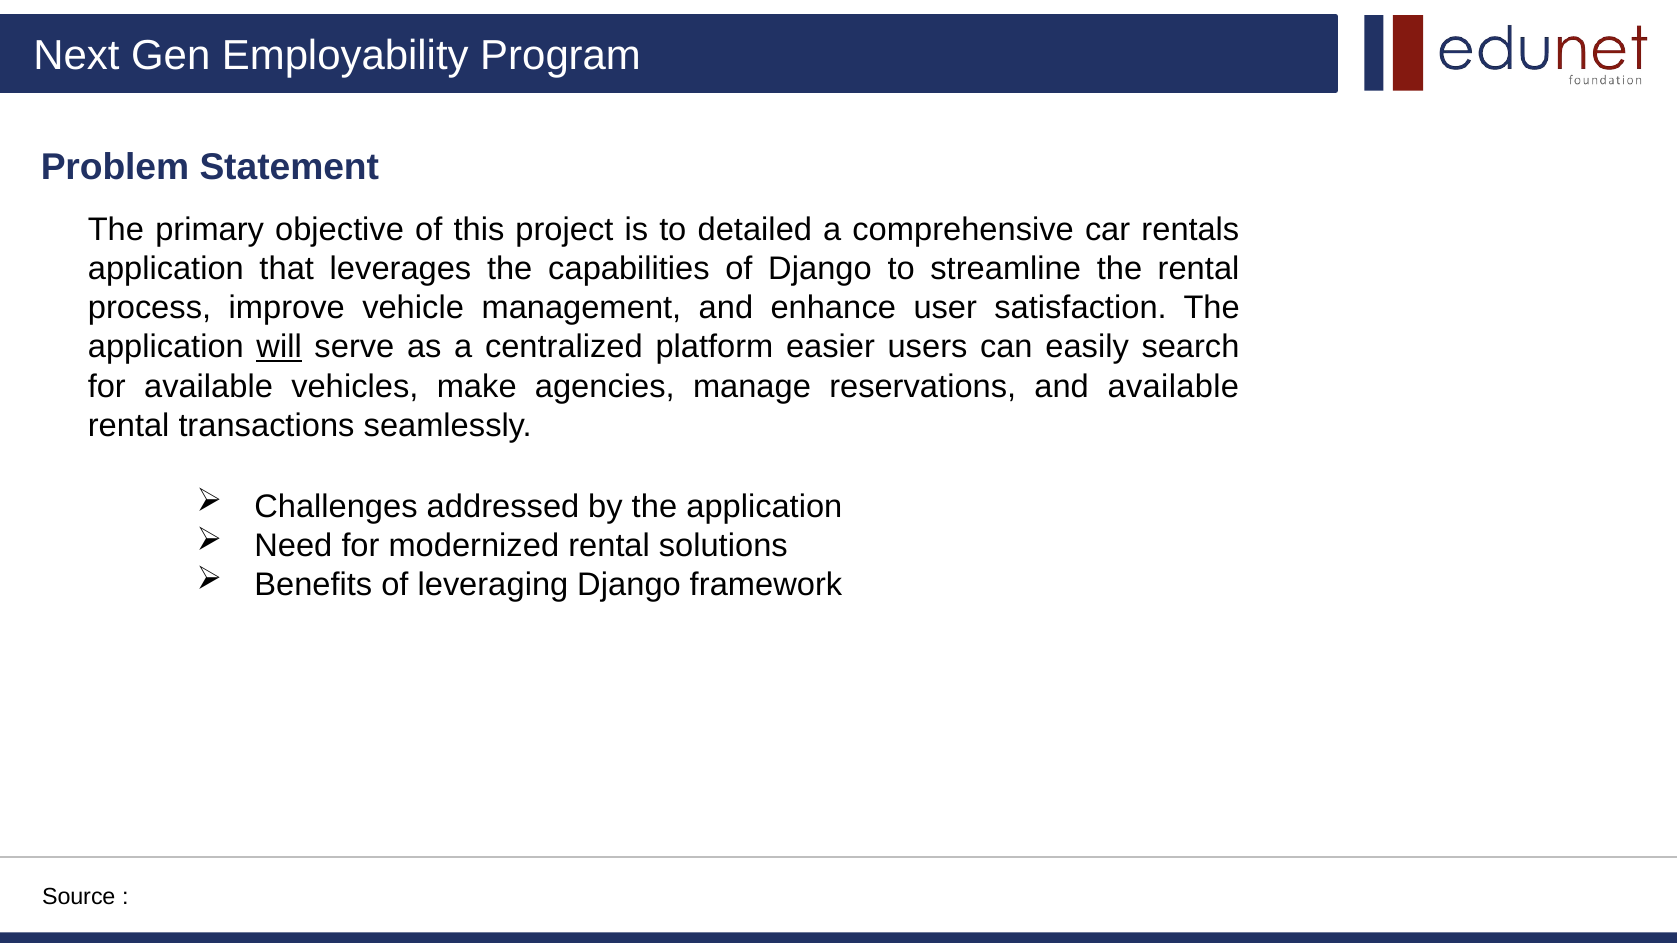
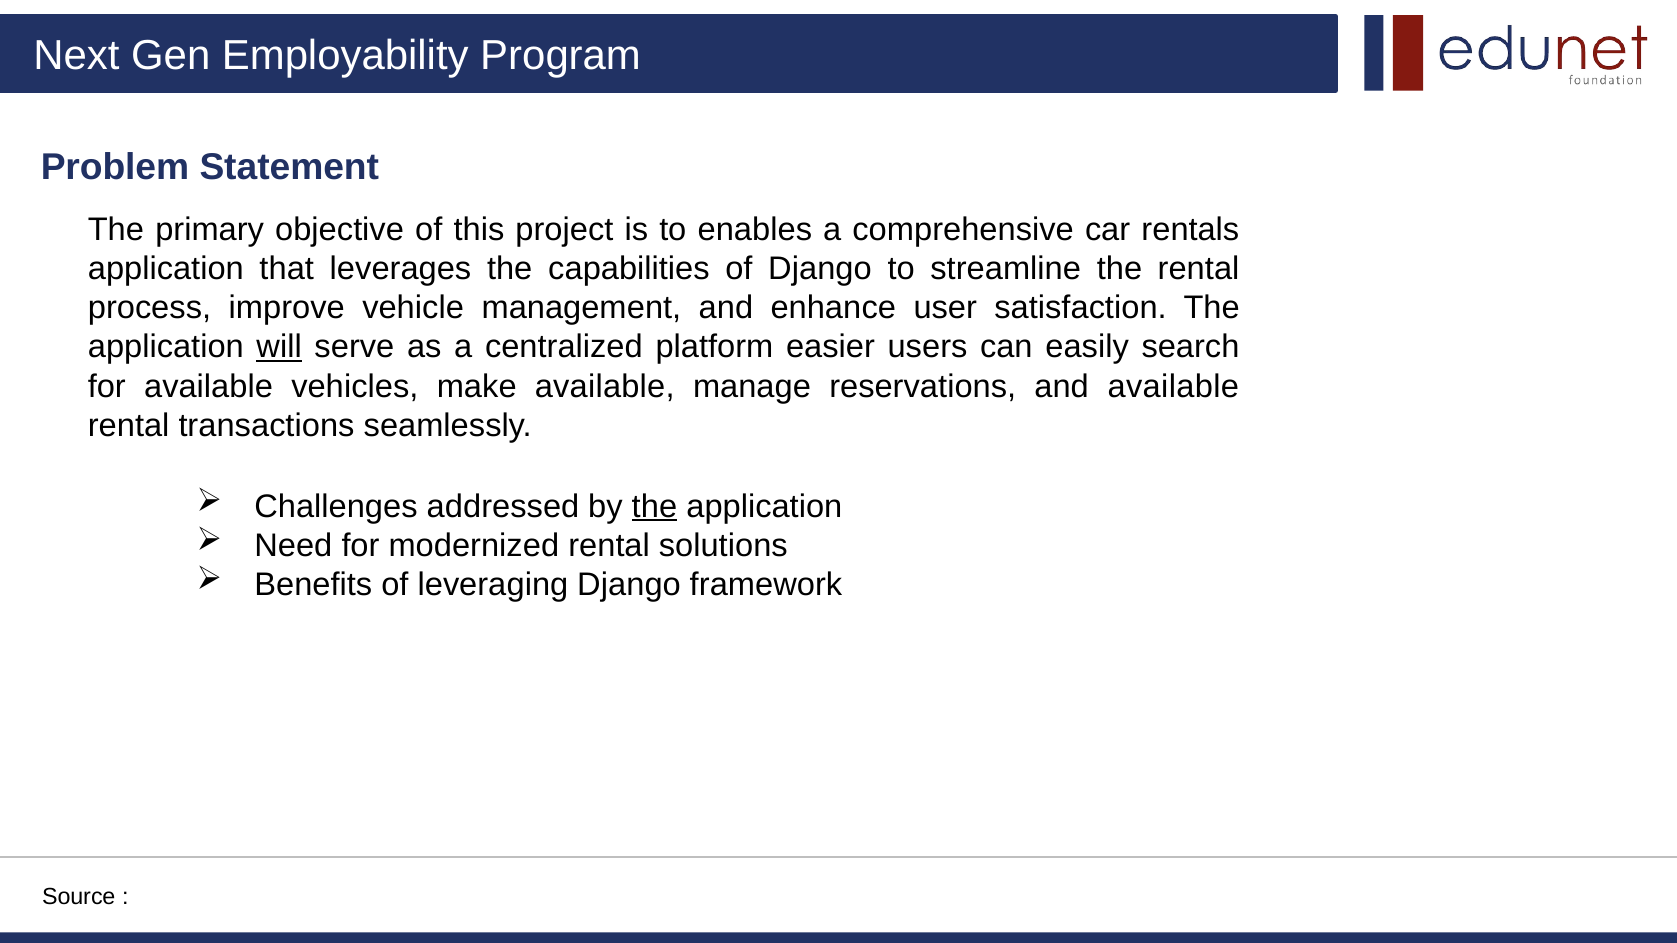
detailed: detailed -> enables (755, 230)
make agencies: agencies -> available (605, 386)
the underline: none -> present (654, 506)
